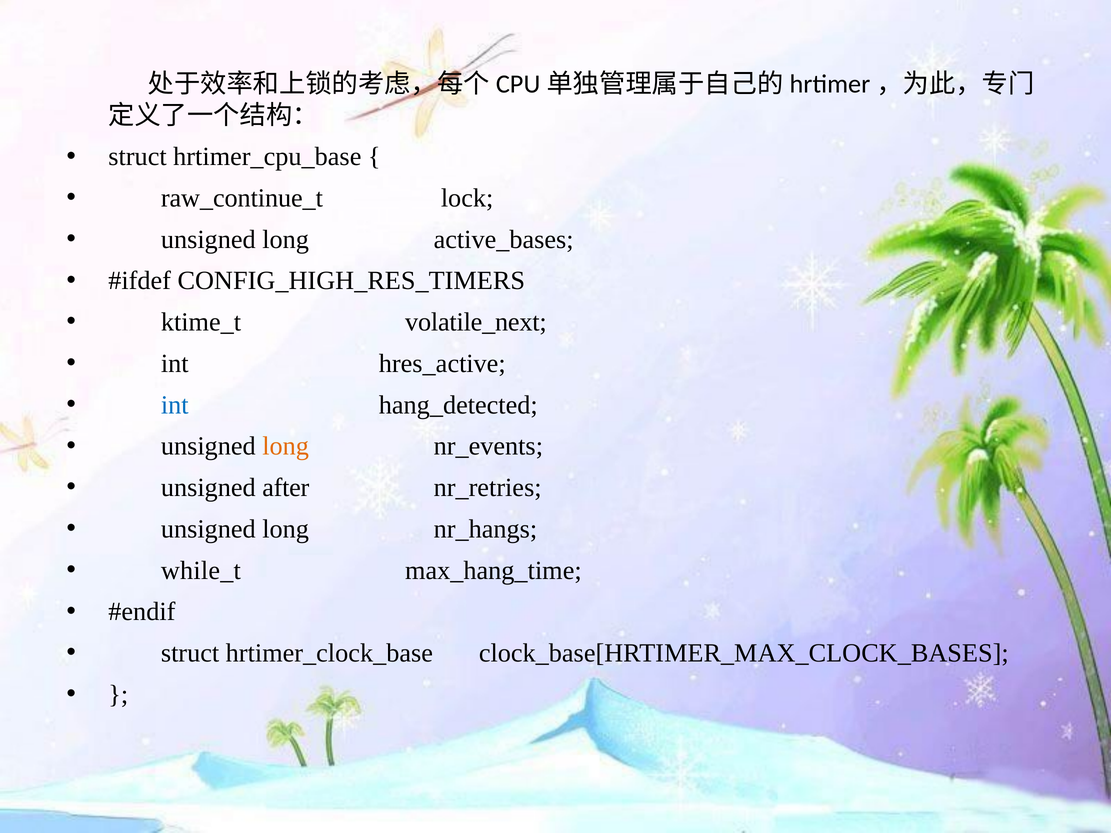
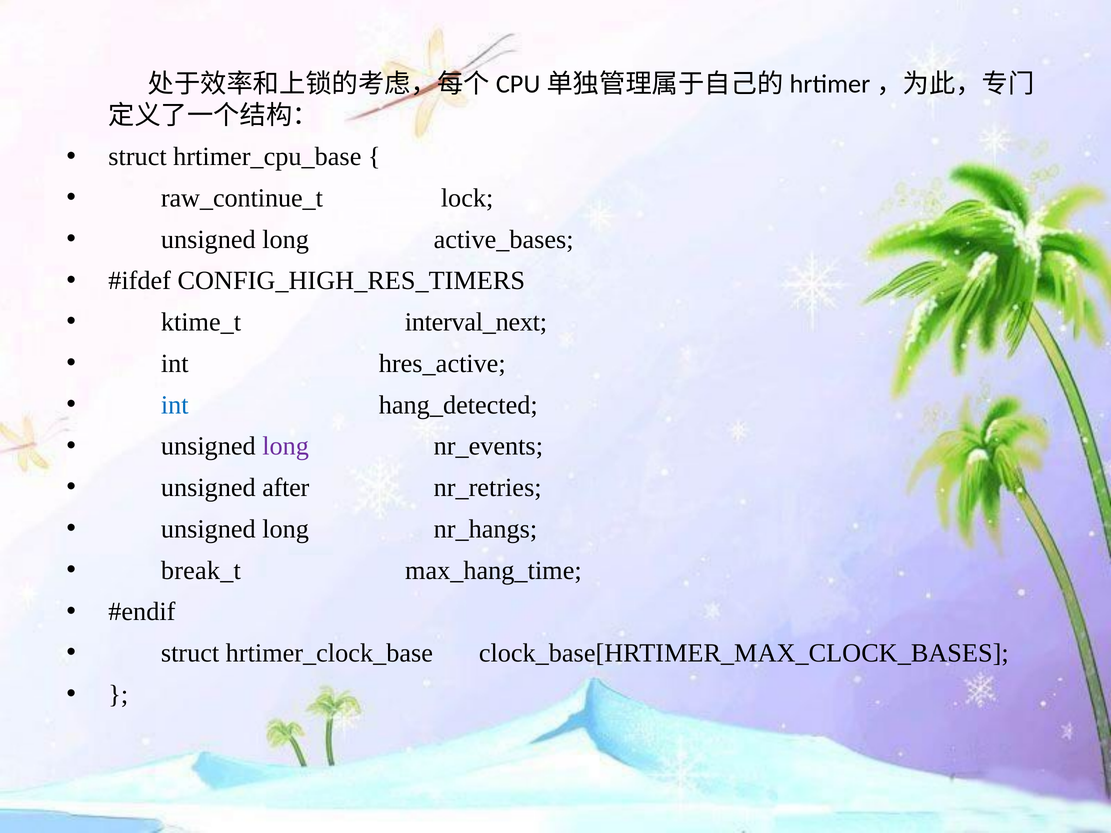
volatile_next: volatile_next -> interval_next (476, 322)
long colour: orange -> purple (286, 446)
while_t: while_t -> break_t (201, 571)
